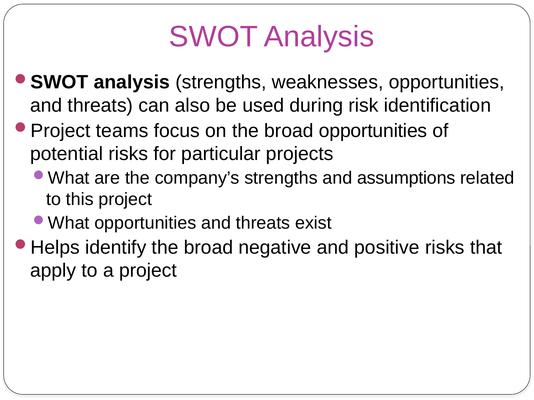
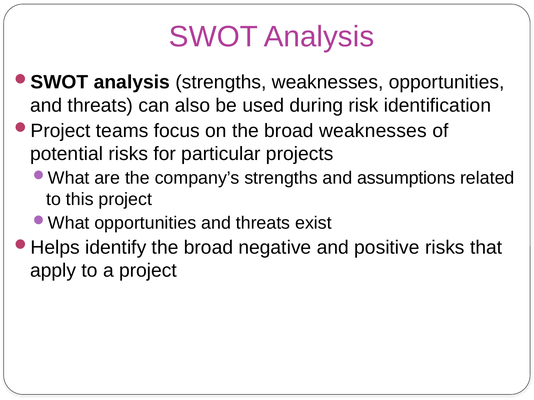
broad opportunities: opportunities -> weaknesses (373, 131)
